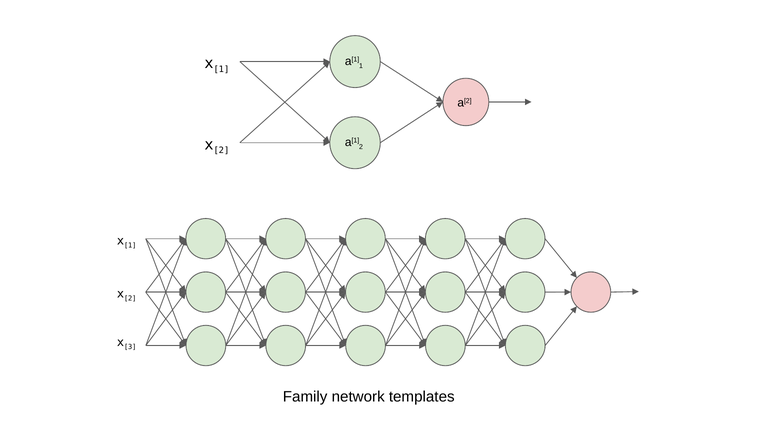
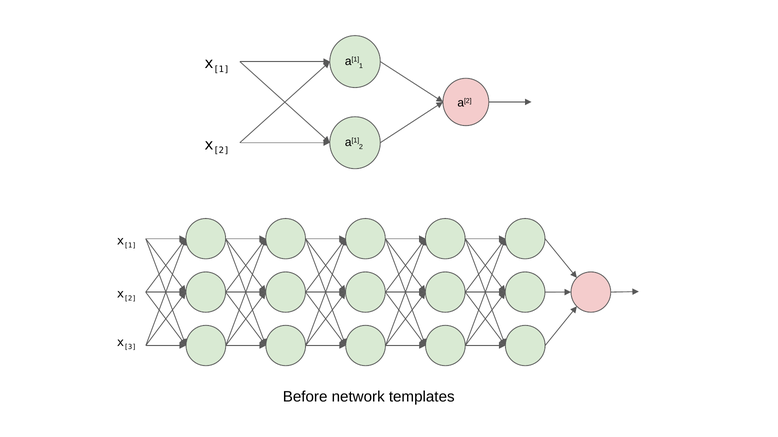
Family: Family -> Before (305, 397)
